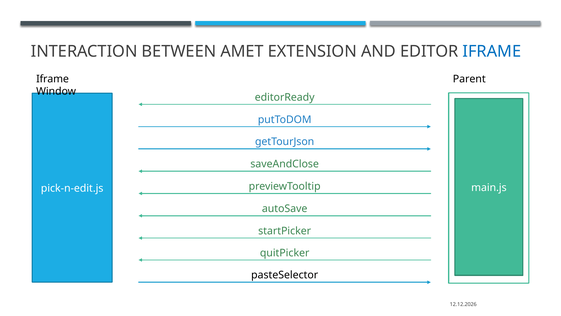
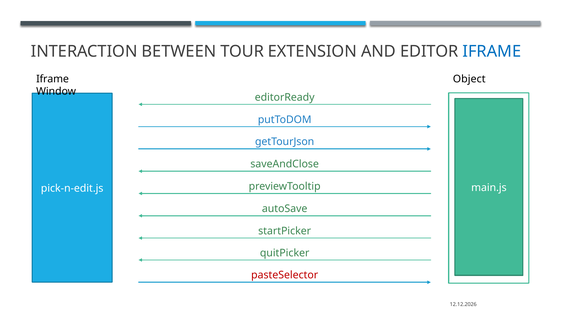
AMET: AMET -> TOUR (242, 51)
Parent: Parent -> Object (469, 79)
pasteSelector colour: black -> red (285, 275)
